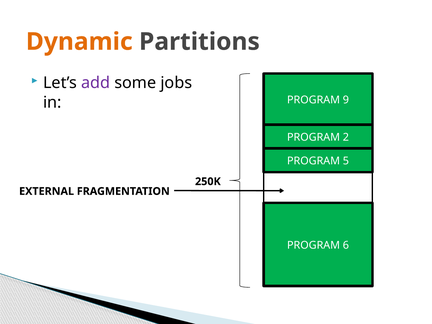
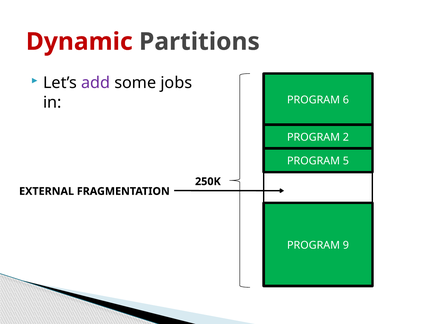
Dynamic colour: orange -> red (79, 42)
9: 9 -> 6 (346, 100)
6: 6 -> 9 (346, 245)
